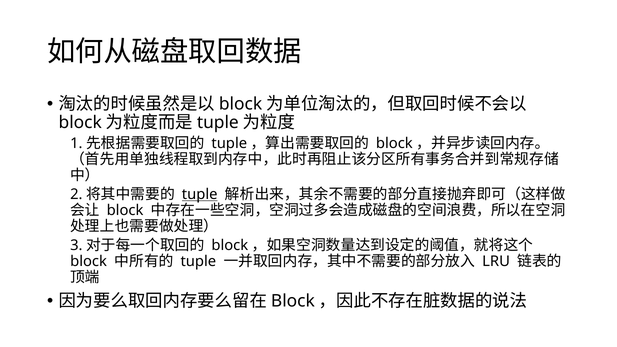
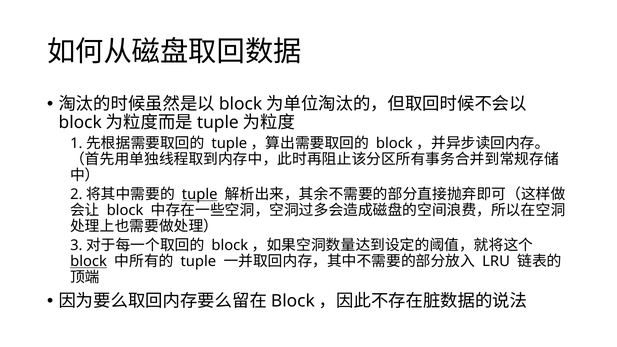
block underline: none -> present (89, 261)
